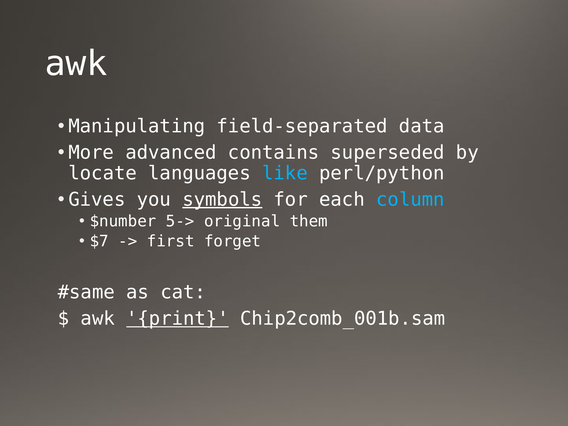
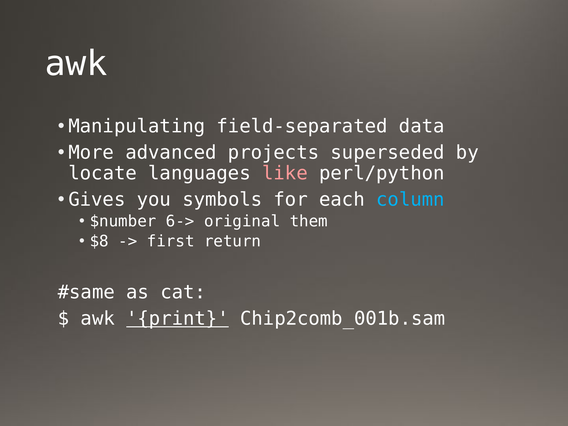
contains: contains -> projects (274, 153)
like colour: light blue -> pink (285, 173)
symbols underline: present -> none (222, 200)
5->: 5-> -> 6-> (180, 221)
$7: $7 -> $8 (99, 241)
forget: forget -> return (233, 241)
